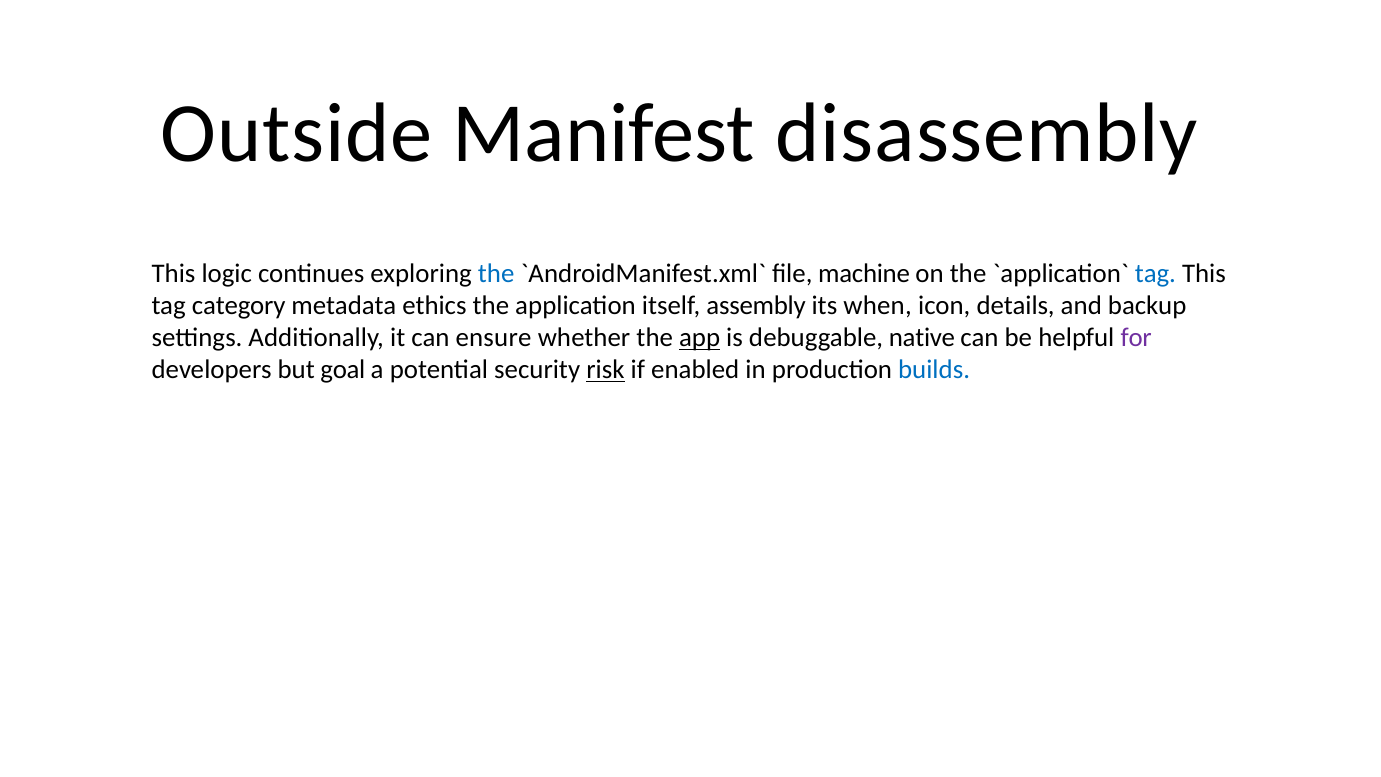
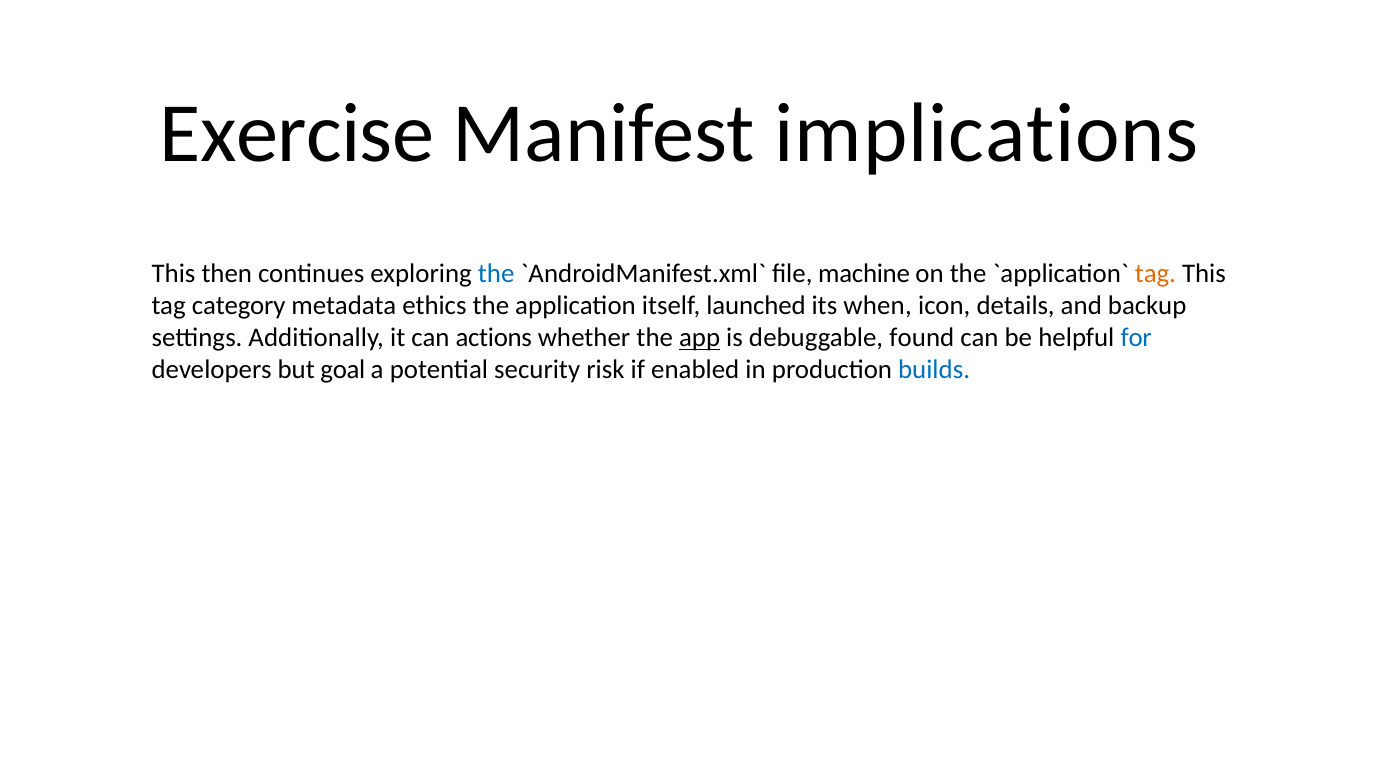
Outside: Outside -> Exercise (297, 134)
disassembly: disassembly -> implications (987, 134)
logic: logic -> then (227, 273)
tag colour: blue -> orange (1155, 273)
assembly: assembly -> launched (756, 306)
ensure: ensure -> actions (494, 338)
native: native -> found (922, 338)
for colour: purple -> blue (1136, 338)
risk underline: present -> none (605, 370)
